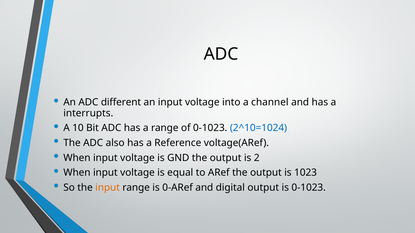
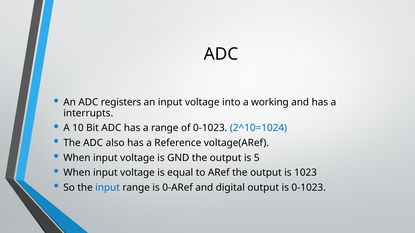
different: different -> registers (121, 103)
channel: channel -> working (270, 103)
2: 2 -> 5 (257, 158)
input colour: orange -> blue (108, 188)
